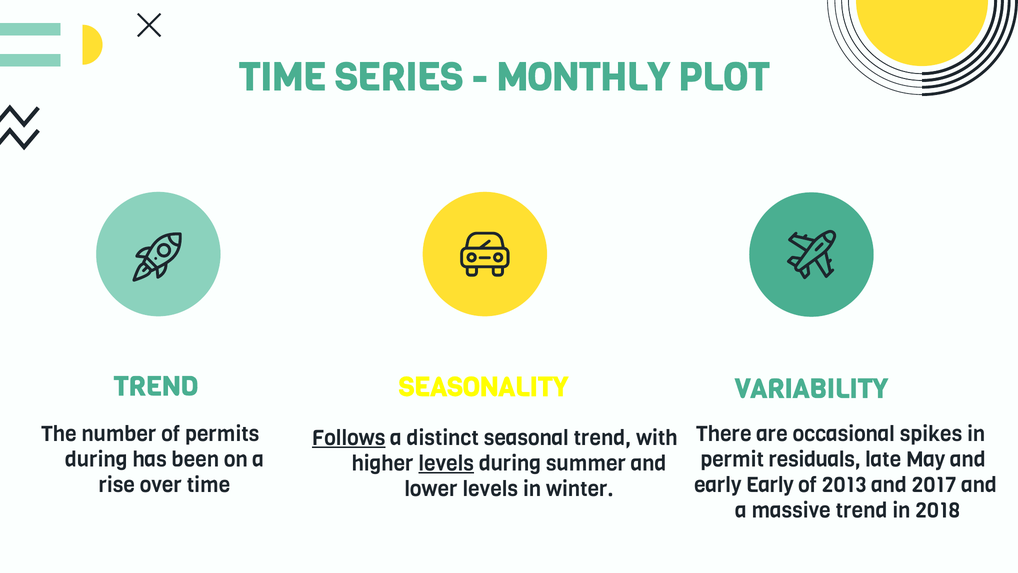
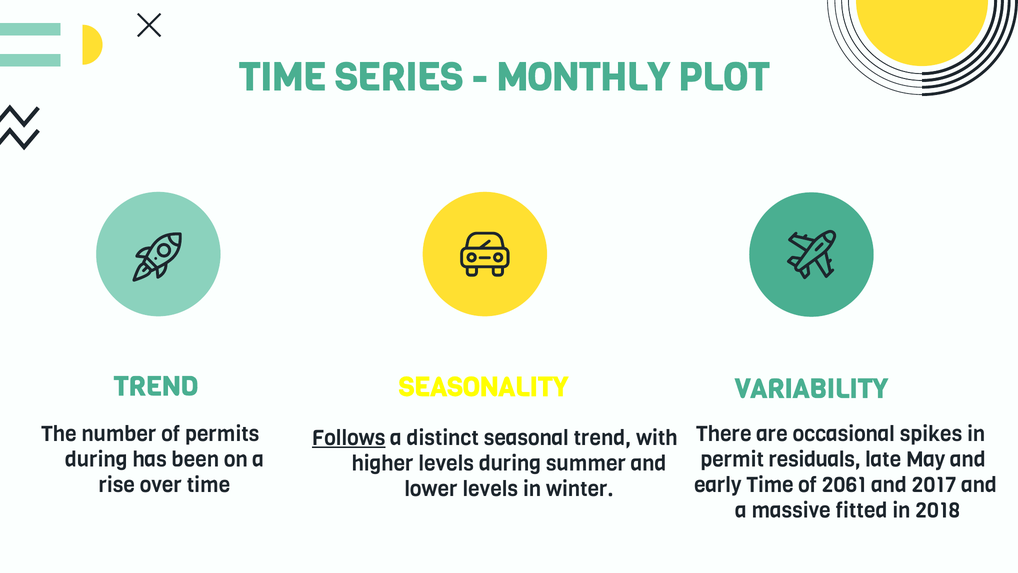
levels underline: present -> none (446, 463)
early Early: Early -> Time (770, 485)
2013: 2013 -> 2061 (844, 485)
massive trend: trend -> fitted (862, 510)
